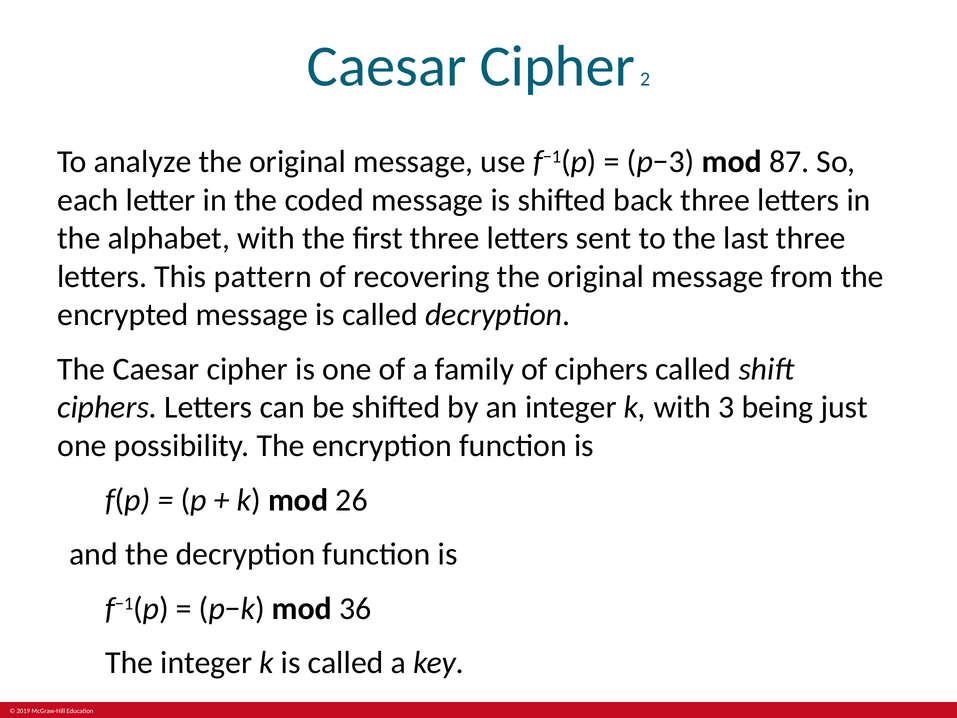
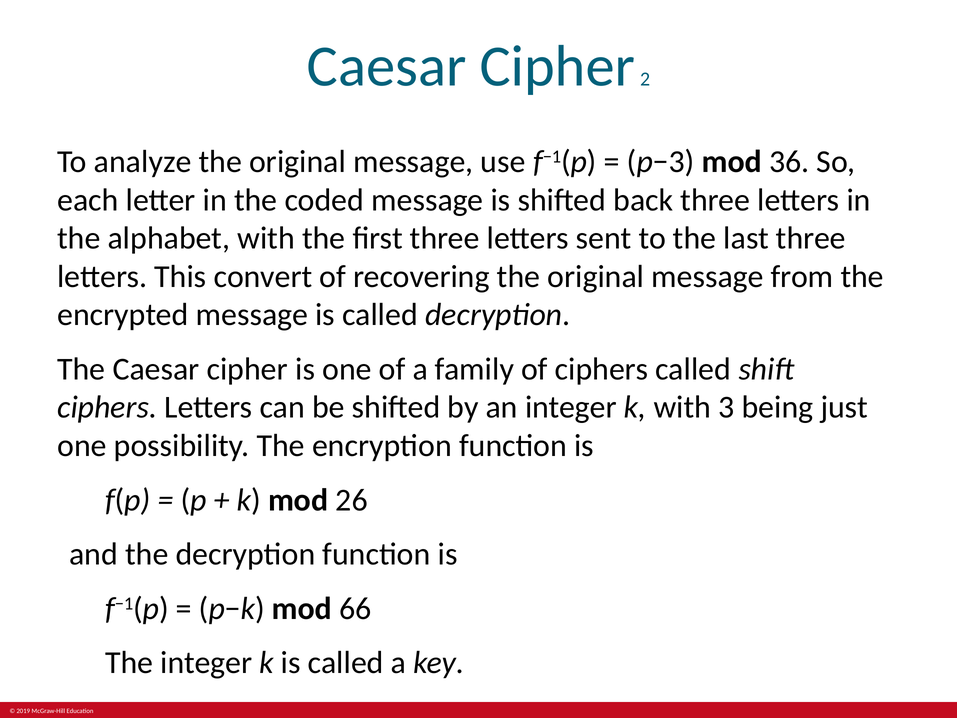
87: 87 -> 36 (789, 162)
pattern: pattern -> convert (263, 276)
36: 36 -> 66 (355, 608)
